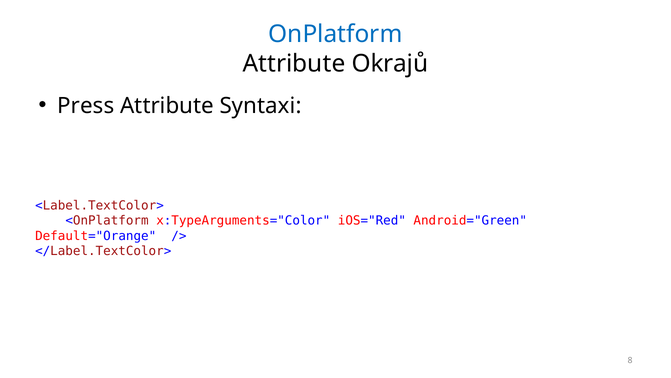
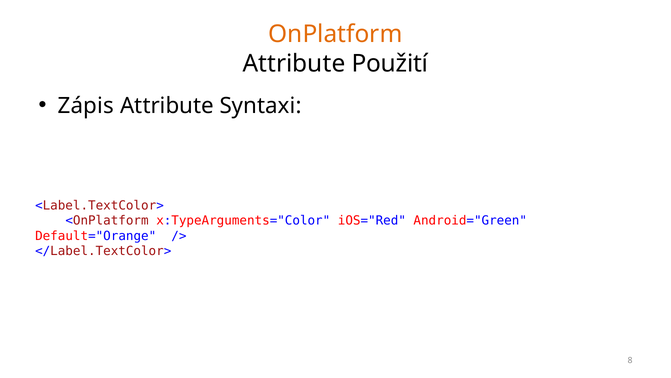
OnPlatform colour: blue -> orange (335, 34)
Okrajů: Okrajů -> Použití (390, 63)
Press: Press -> Zápis (86, 106)
